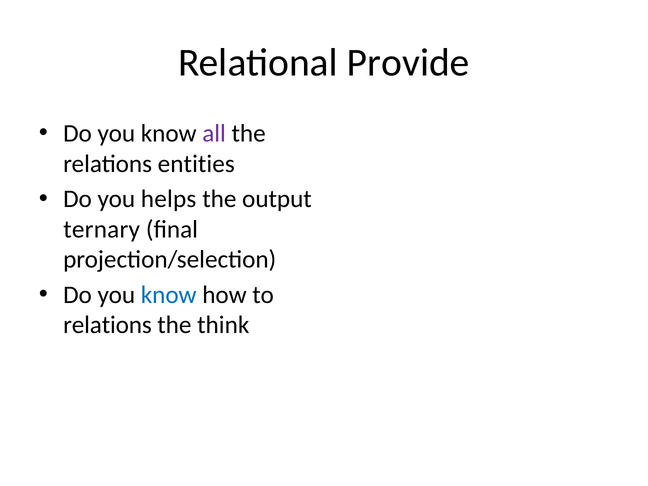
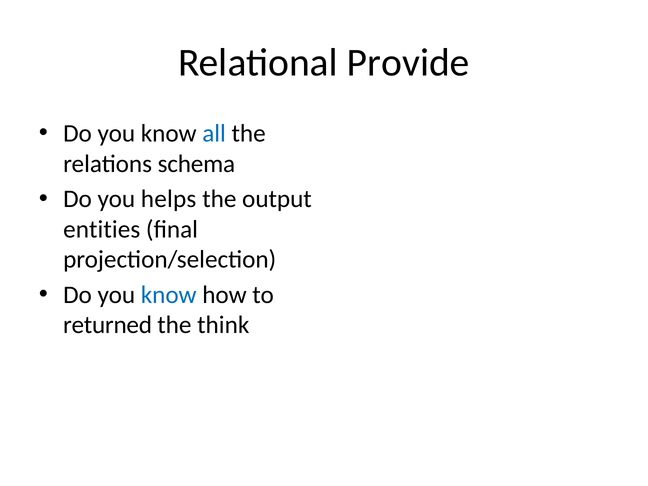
all colour: purple -> blue (214, 134)
entities: entities -> schema (196, 164)
ternary: ternary -> entities (102, 229)
relations: relations -> returned (108, 325)
